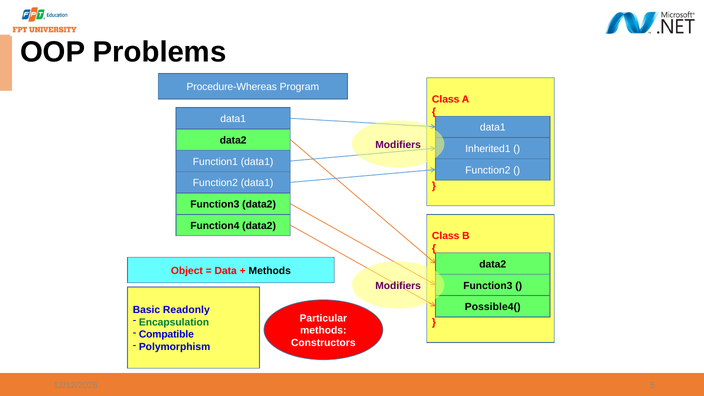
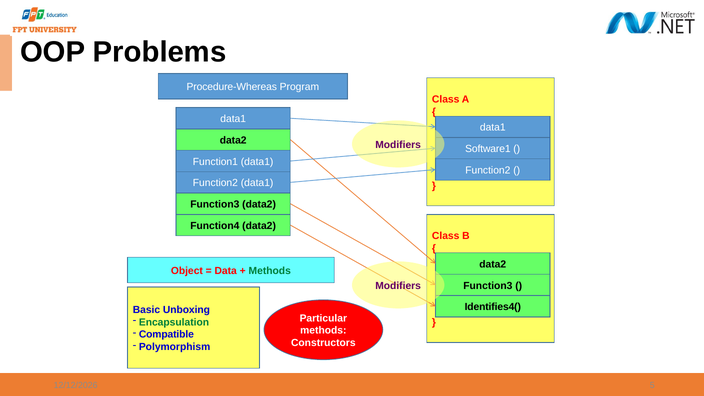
Inherited1: Inherited1 -> Software1 (488, 149)
Methods colour: black -> green (270, 271)
Possible4(: Possible4( -> Identifies4( (493, 307)
Readonly: Readonly -> Unboxing (186, 310)
